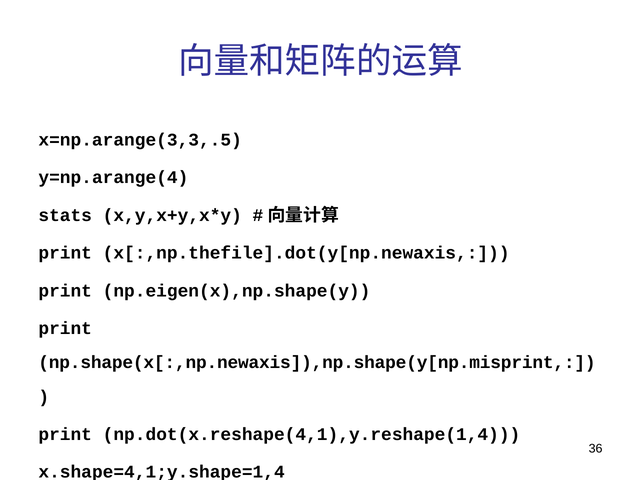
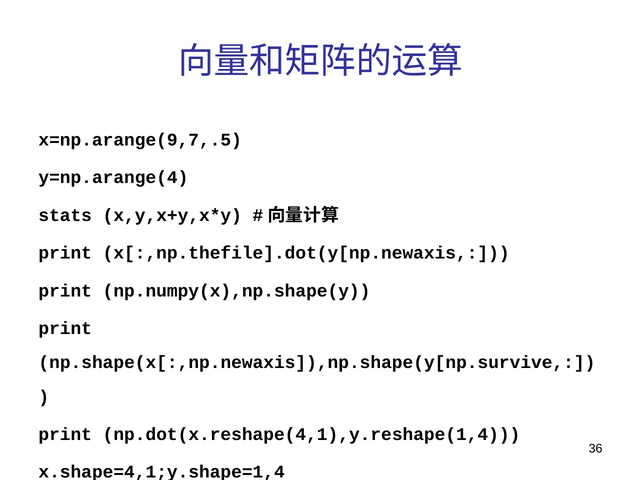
x=np.arange(3,3,.5: x=np.arange(3,3,.5 -> x=np.arange(9,7,.5 (140, 140)
np.eigen(x),np.shape(y: np.eigen(x),np.shape(y -> np.numpy(x),np.shape(y (237, 291)
np.shape(x[:,np.newaxis]),np.shape(y[np.misprint: np.shape(x[:,np.newaxis]),np.shape(y[np.misprint -> np.shape(x[:,np.newaxis]),np.shape(y[np.survive (317, 363)
